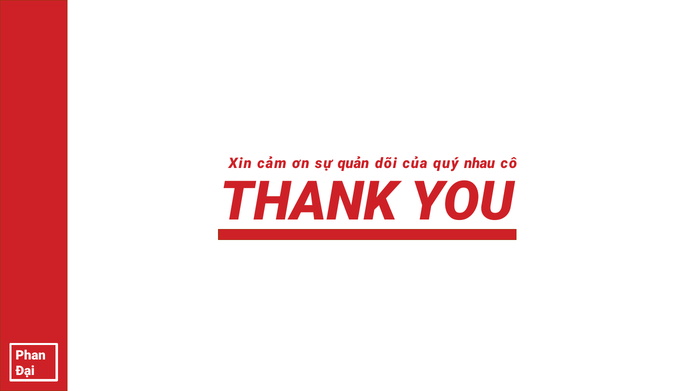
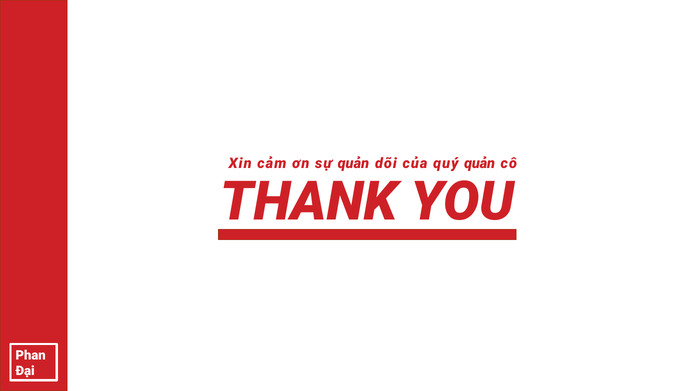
quý nhau: nhau -> quản (480, 164)
